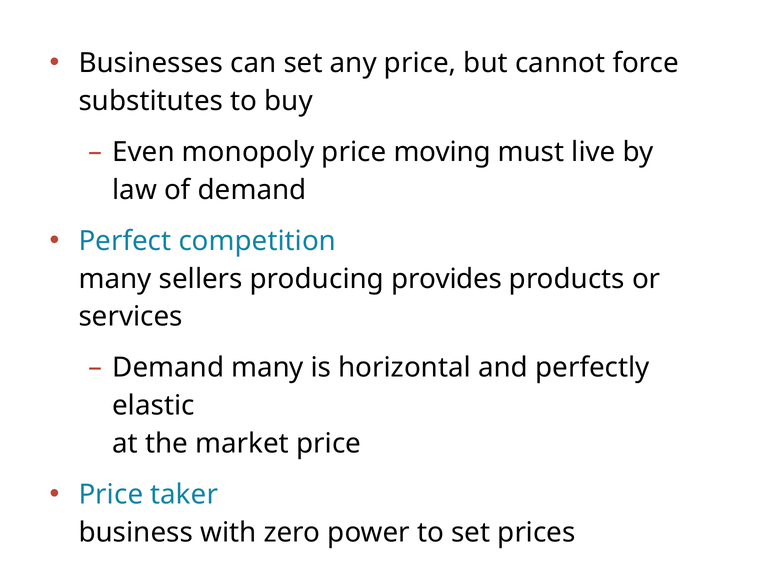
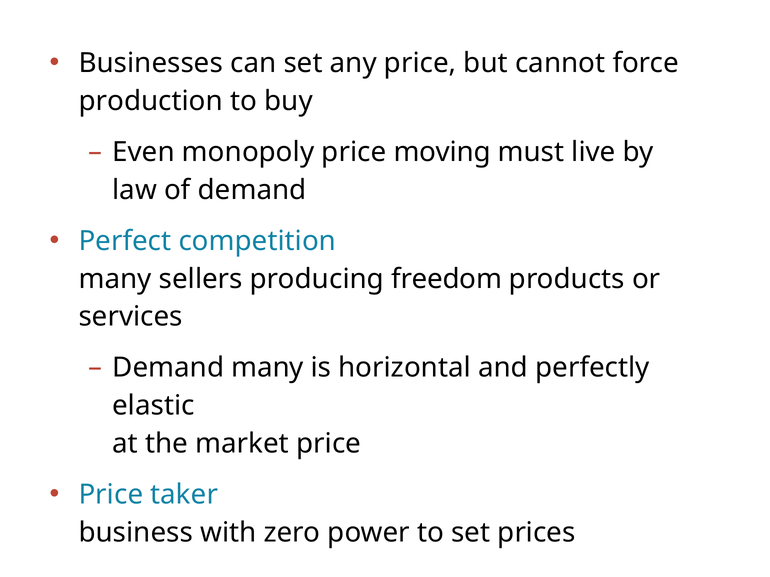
substitutes: substitutes -> production (151, 101)
provides: provides -> freedom (447, 279)
